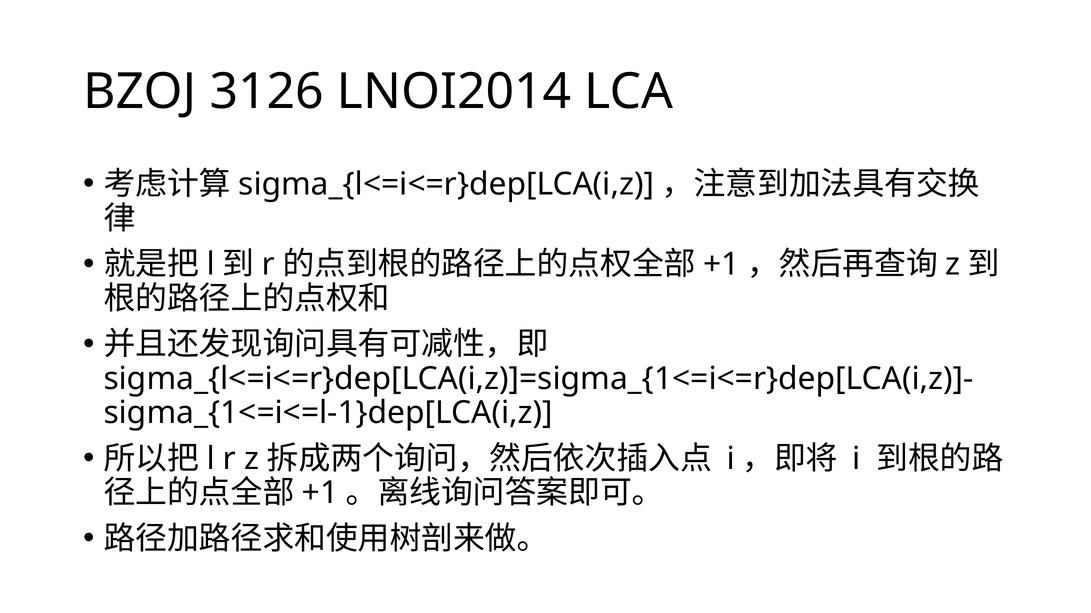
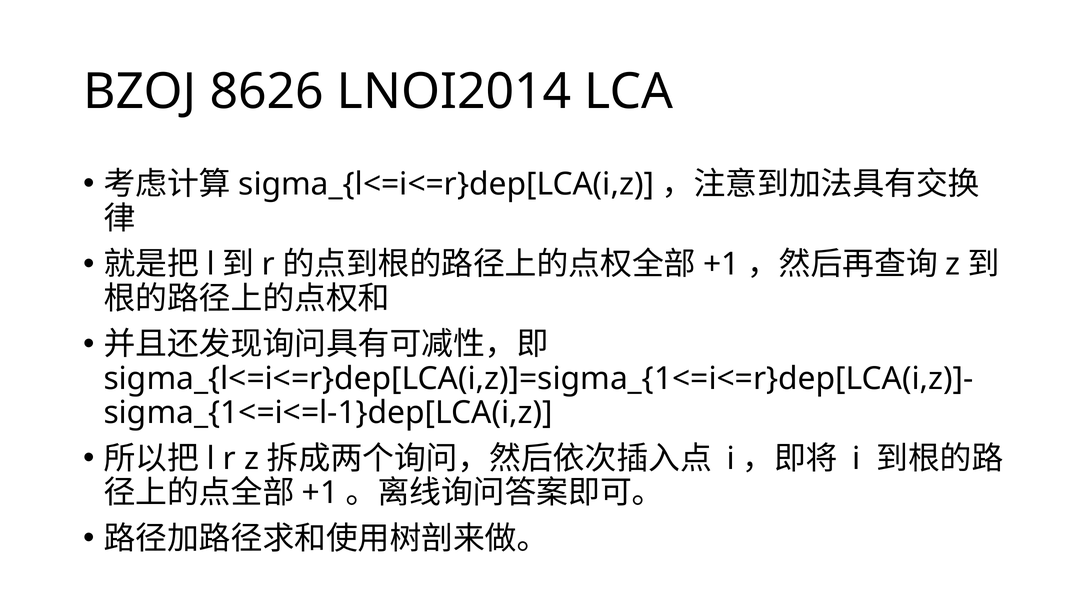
3126: 3126 -> 8626 (267, 92)
